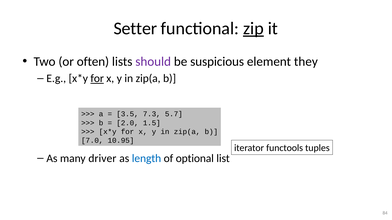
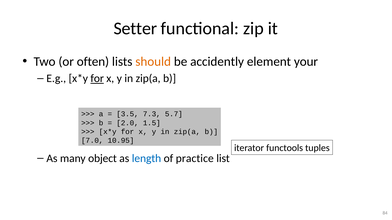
zip underline: present -> none (253, 28)
should colour: purple -> orange (153, 62)
suspicious: suspicious -> accidently (217, 62)
they: they -> your (306, 62)
driver: driver -> object (102, 159)
optional: optional -> practice (195, 159)
